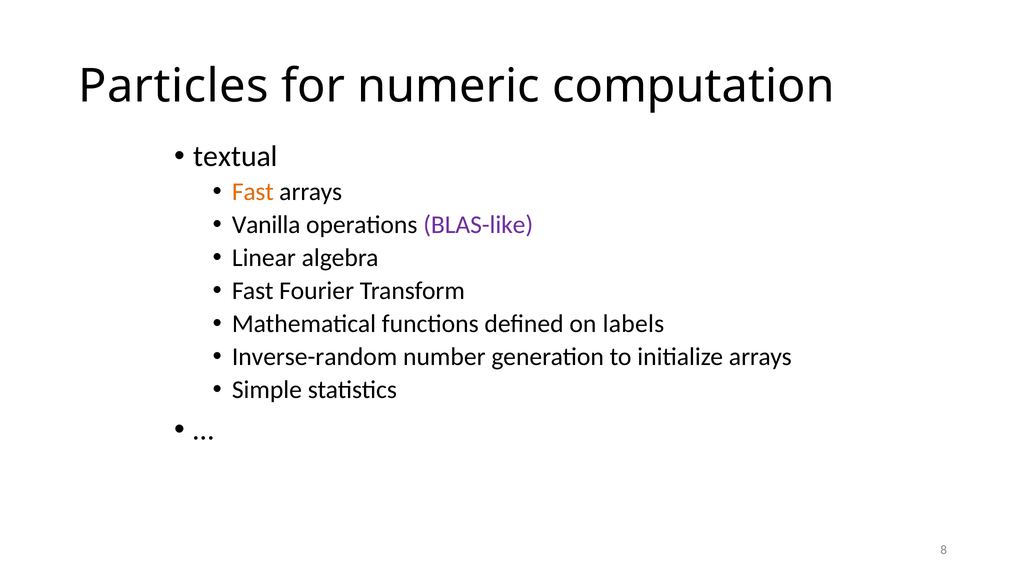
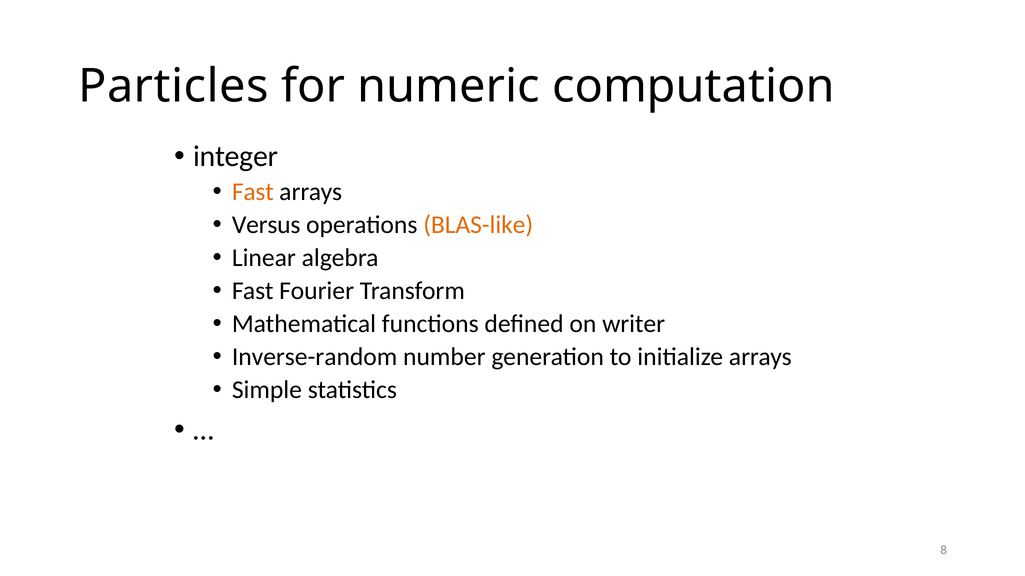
textual: textual -> integer (236, 157)
Vanilla: Vanilla -> Versus (266, 225)
BLAS-like colour: purple -> orange (478, 225)
labels: labels -> writer (634, 324)
